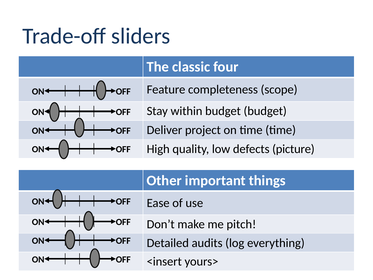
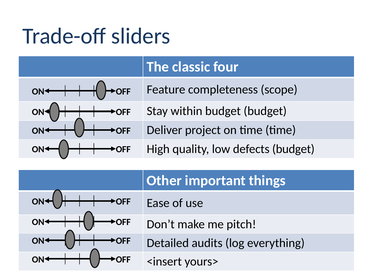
defects picture: picture -> budget (293, 149)
